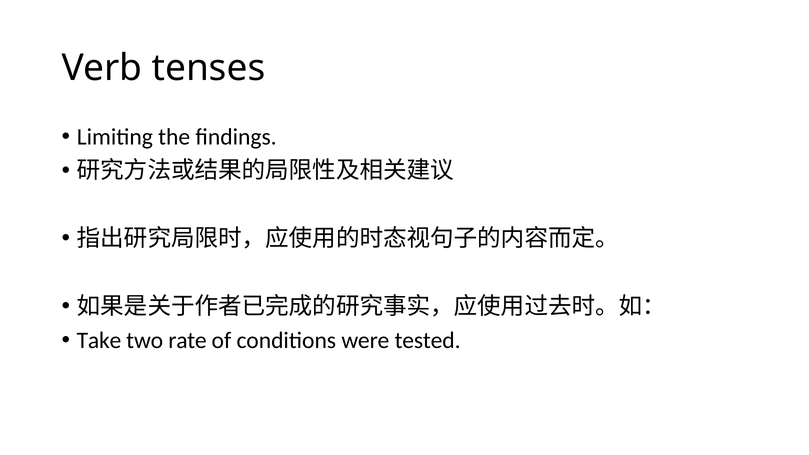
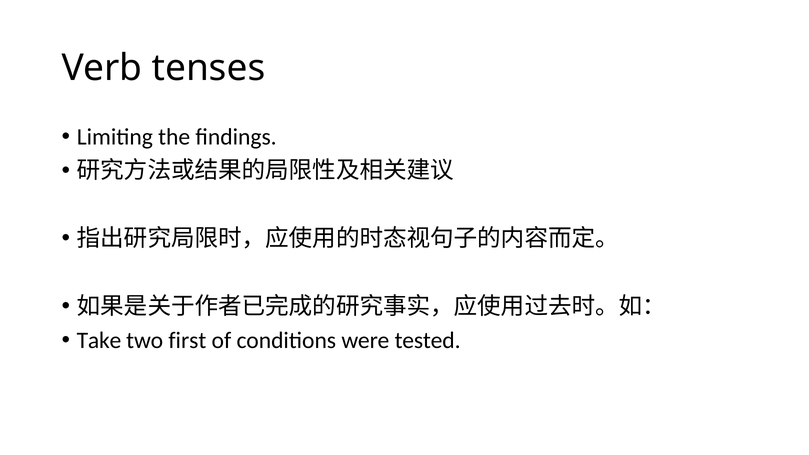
rate: rate -> first (187, 340)
